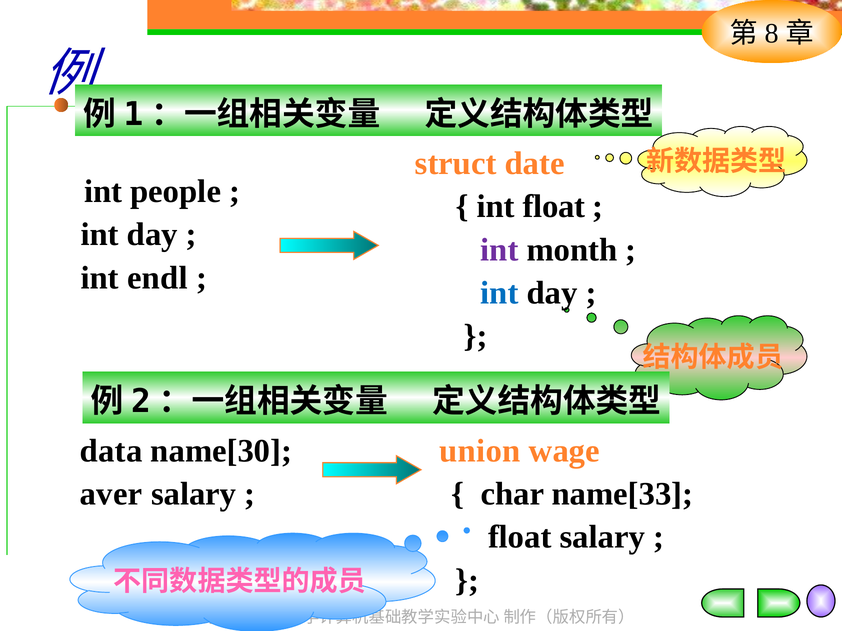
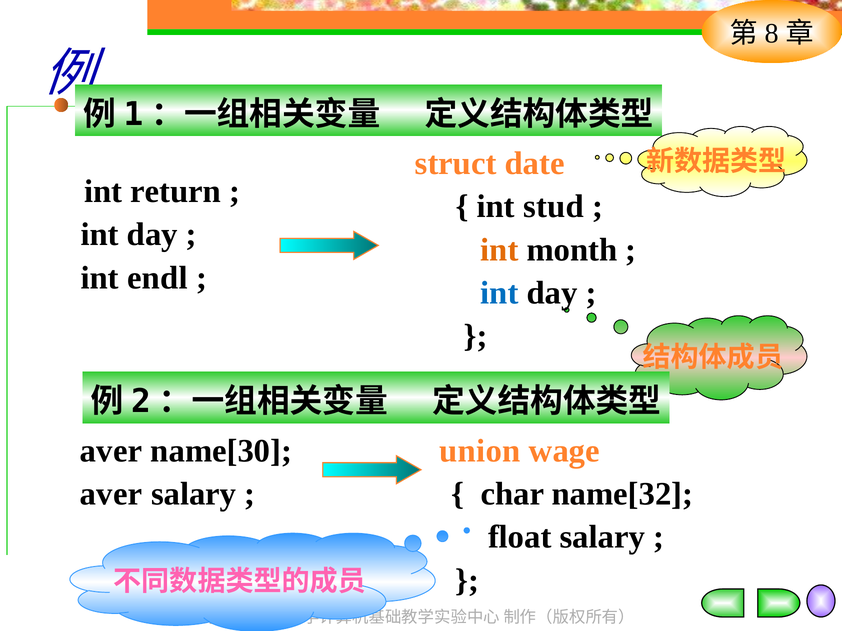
people: people -> return (176, 192)
int float: float -> stud (554, 207)
int colour: purple -> orange (499, 250)
data: data -> aver (111, 451)
name[33: name[33 -> name[32 (622, 494)
